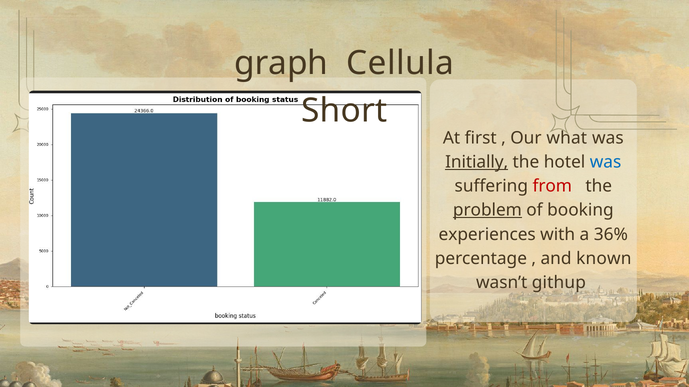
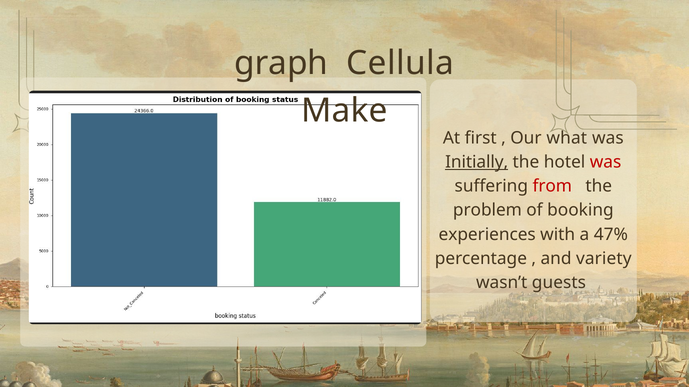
Short: Short -> Make (344, 111)
was colour: blue -> red (606, 162)
problem underline: present -> none (487, 211)
36%: 36% -> 47% (611, 235)
known: known -> variety (604, 259)
githup: githup -> guests (559, 283)
